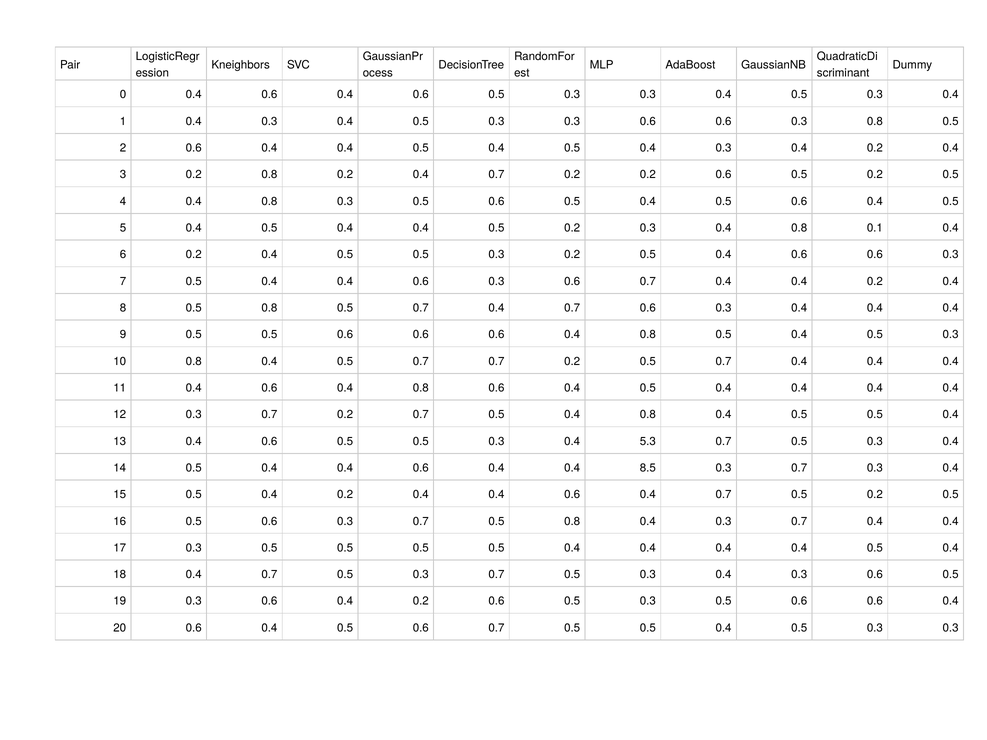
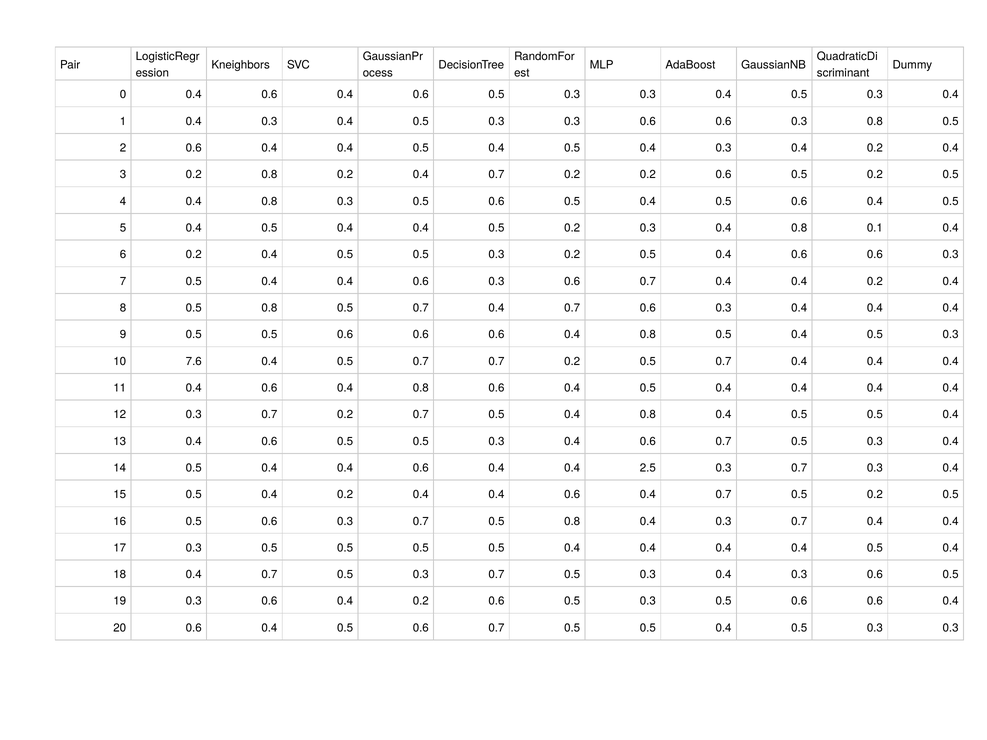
10 0.8: 0.8 -> 7.6 (194, 361)
0.3 0.4 5.3: 5.3 -> 0.6 (648, 441)
8.5: 8.5 -> 2.5 (648, 468)
